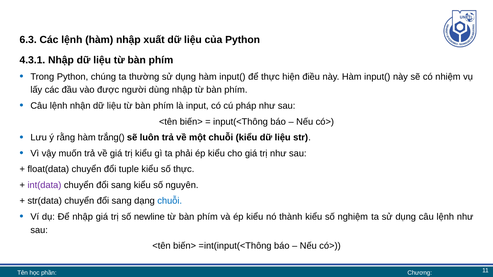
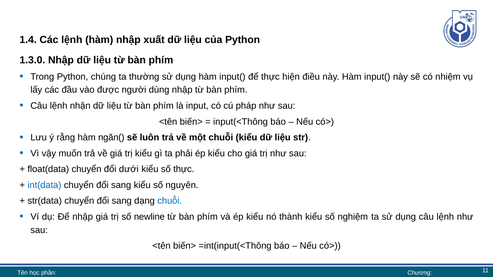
6.3: 6.3 -> 1.4 (28, 40)
4.3.1: 4.3.1 -> 1.3.0 (32, 60)
trắng(: trắng( -> ngăn( (111, 138)
tuple: tuple -> dưới (129, 169)
int(data colour: purple -> blue (44, 185)
